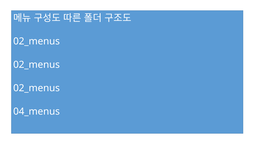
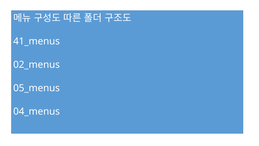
02_menus: 02_menus -> 41_menus (37, 41)
02_menus: 02_menus -> 05_menus (37, 88)
